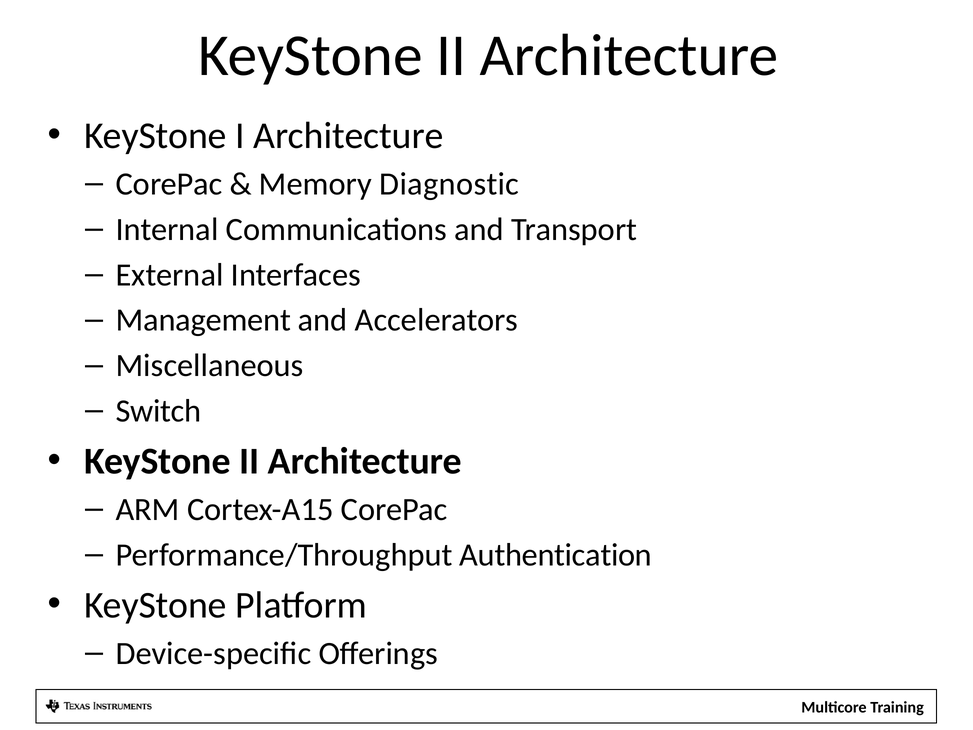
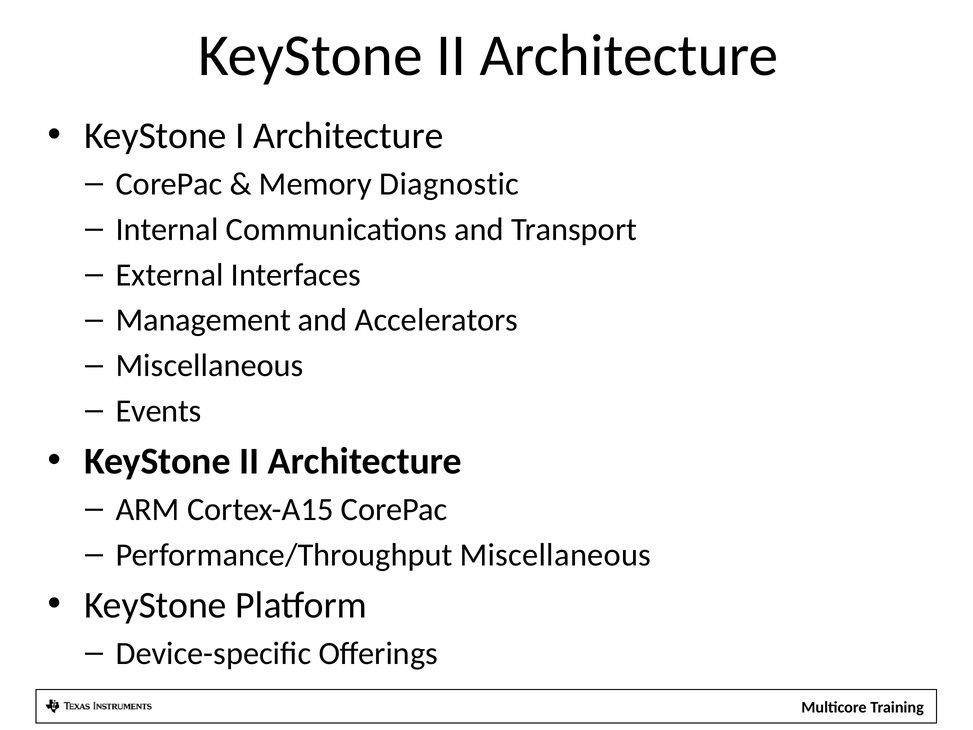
Switch: Switch -> Events (158, 411)
Performance/Throughput Authentication: Authentication -> Miscellaneous (555, 555)
